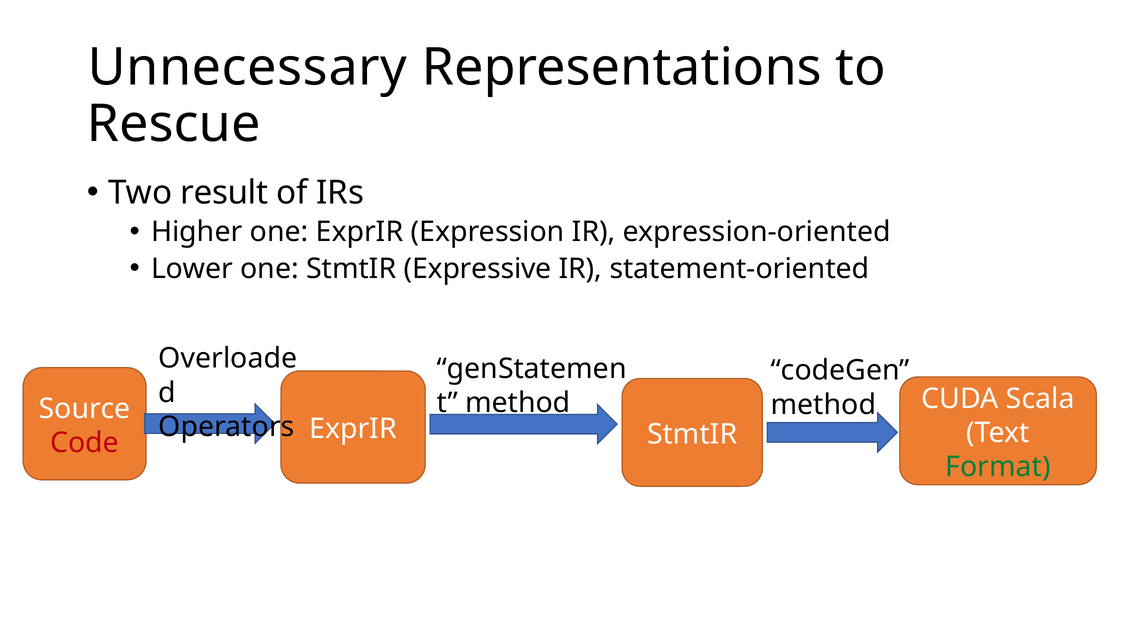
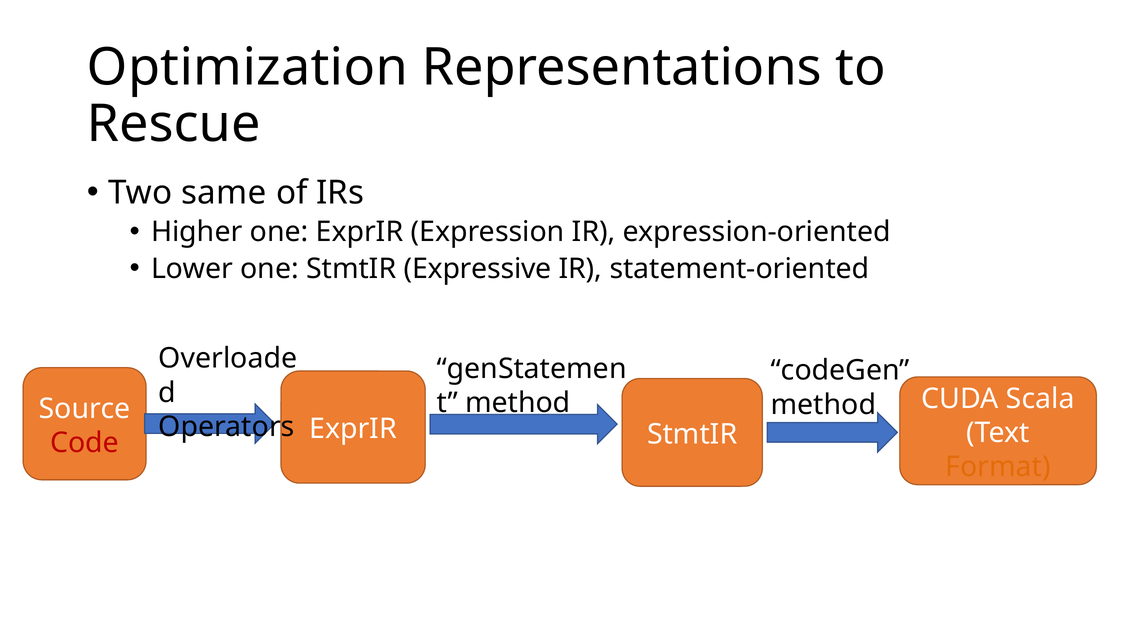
Unnecessary: Unnecessary -> Optimization (247, 68)
result: result -> same (224, 193)
Format colour: green -> orange (998, 467)
